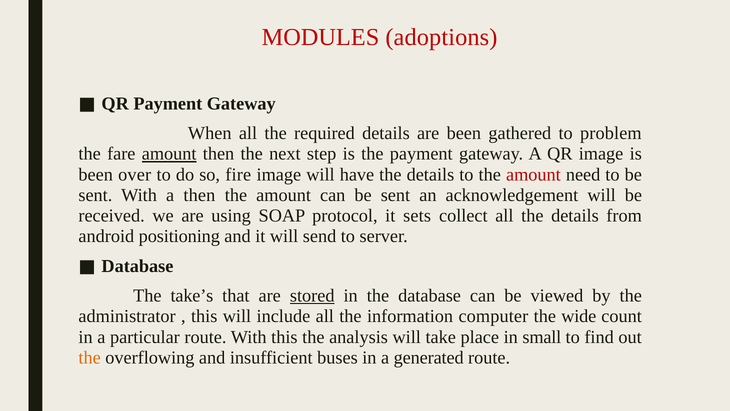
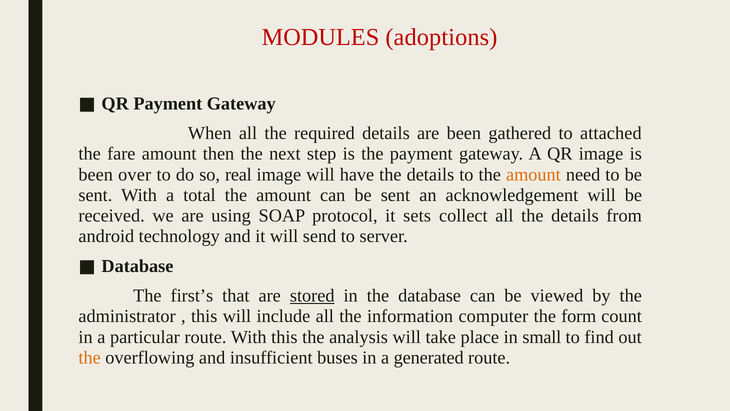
problem: problem -> attached (611, 133)
amount underline: present -> none (169, 154)
fire: fire -> real (238, 174)
amount colour: red -> orange (533, 174)
a then: then -> total (199, 195)
positioning: positioning -> technology (179, 236)
take’s: take’s -> first’s (192, 296)
wide: wide -> form (579, 316)
